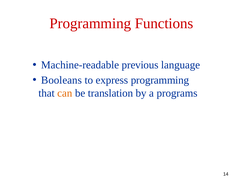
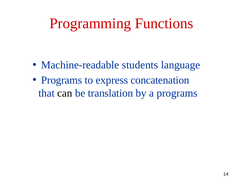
previous: previous -> students (140, 65)
Booleans: Booleans -> Programs (62, 80)
express programming: programming -> concatenation (160, 80)
can colour: orange -> black (65, 93)
